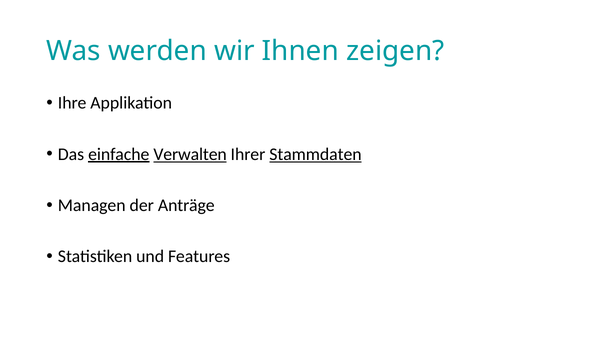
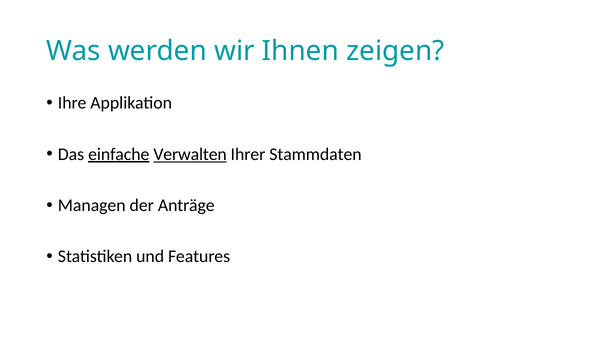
Stammdaten underline: present -> none (315, 154)
